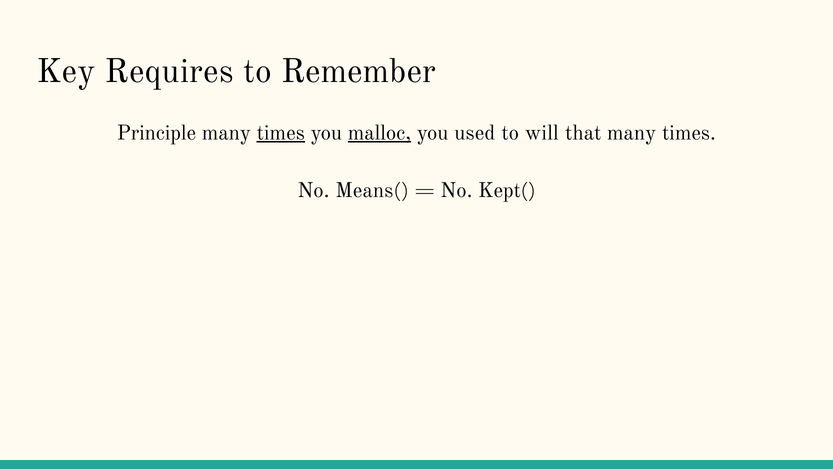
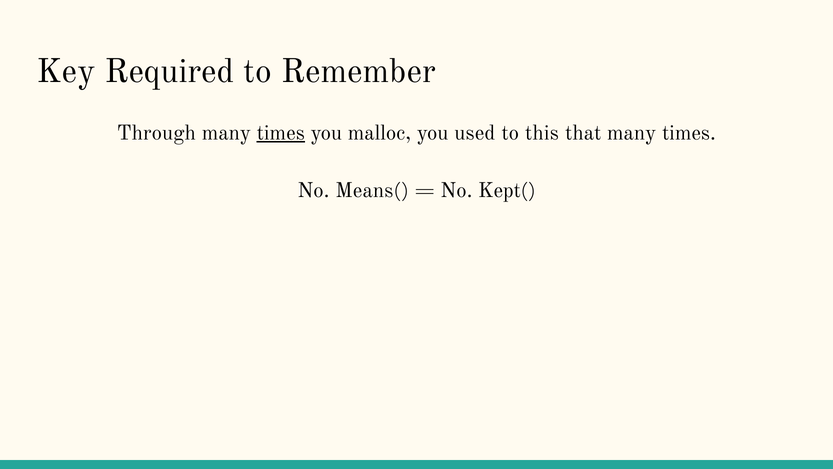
Requires: Requires -> Required (169, 71)
Principle: Principle -> Through (156, 133)
malloc underline: present -> none (379, 133)
will: will -> this (542, 133)
